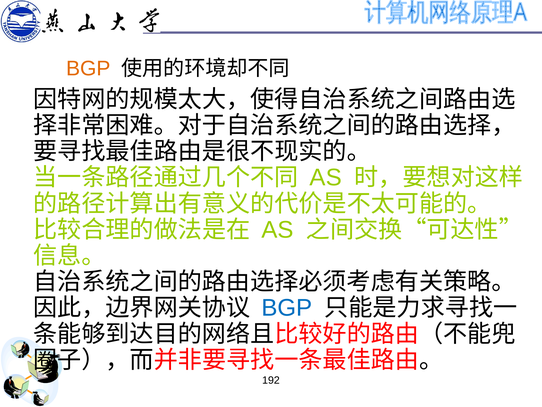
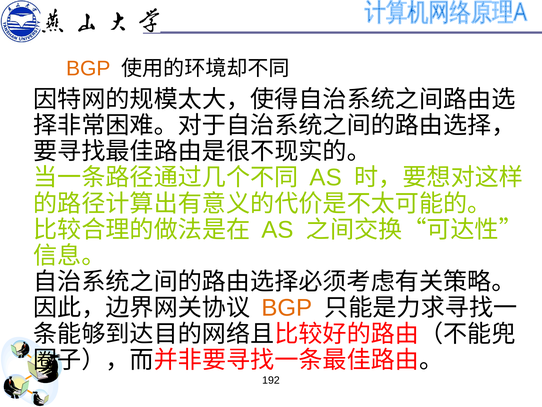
BGP colour: blue -> orange (287, 308)
